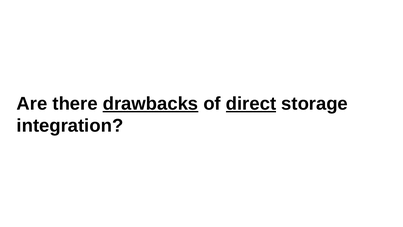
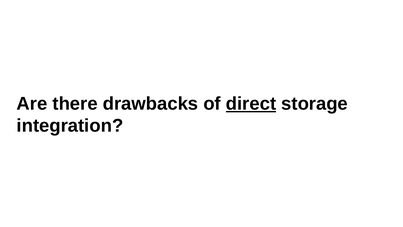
drawbacks underline: present -> none (151, 104)
